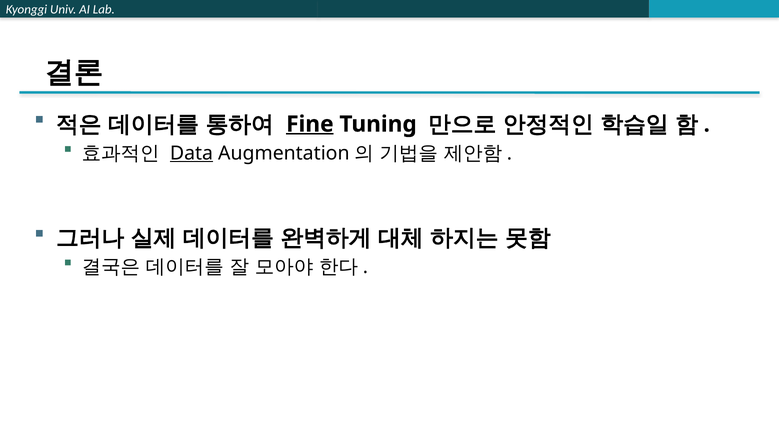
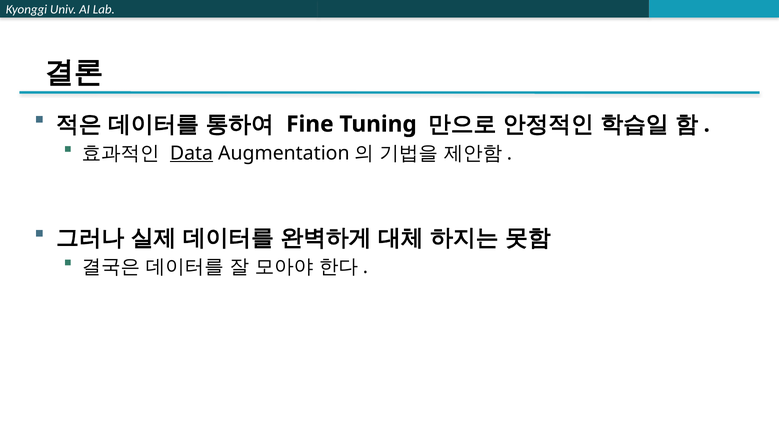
Fine underline: present -> none (310, 124)
